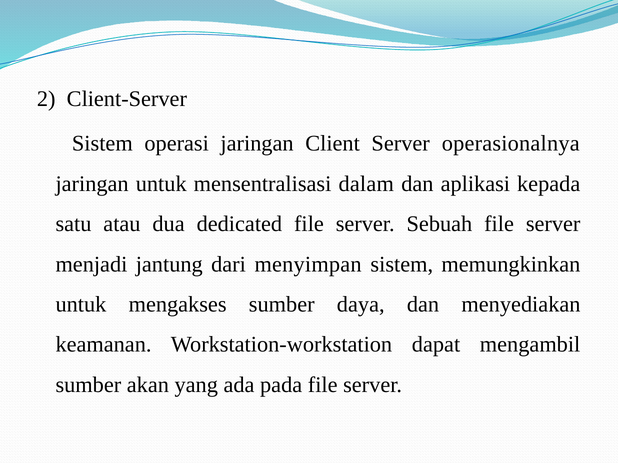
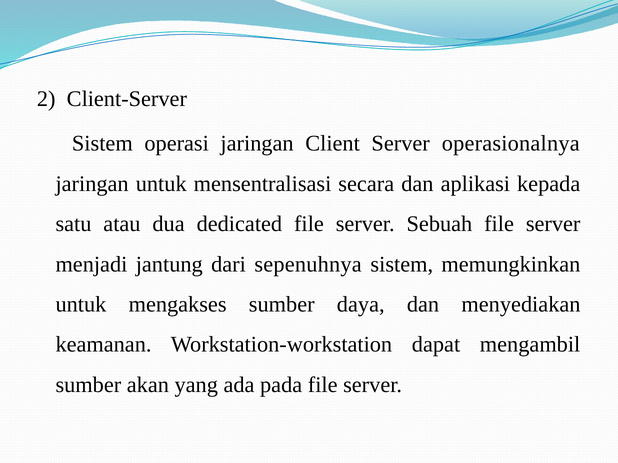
dalam: dalam -> secara (366, 184)
menyimpan: menyimpan -> sepenuhnya (308, 264)
